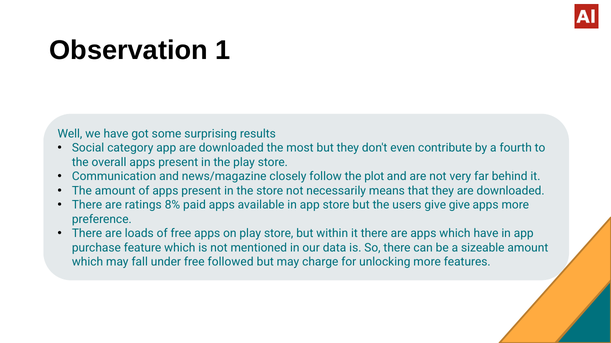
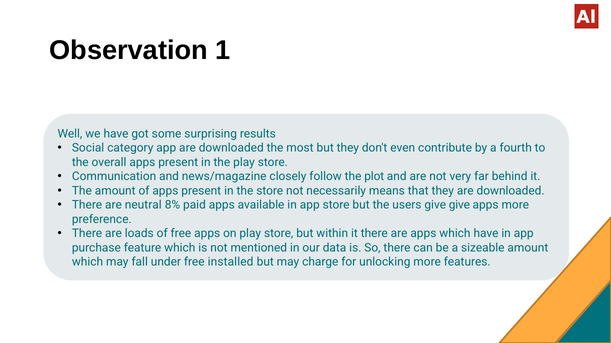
ratings: ratings -> neutral (143, 205)
followed: followed -> installed (231, 262)
